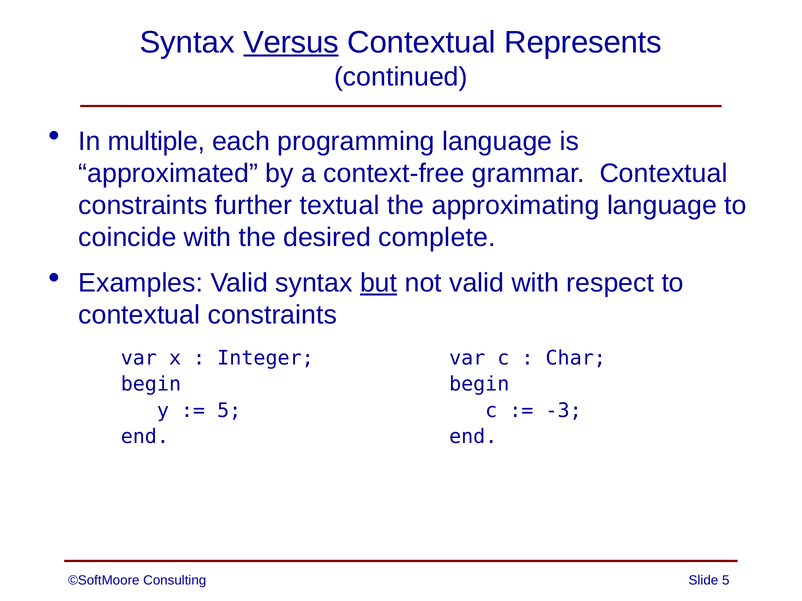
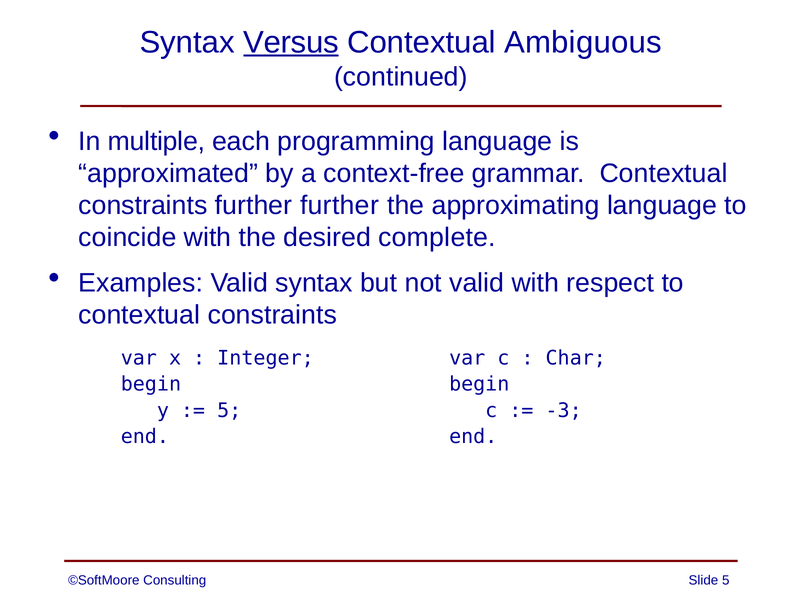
Represents: Represents -> Ambiguous (583, 42)
further textual: textual -> further (340, 206)
but underline: present -> none (379, 283)
